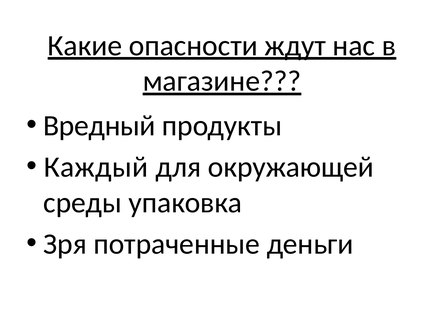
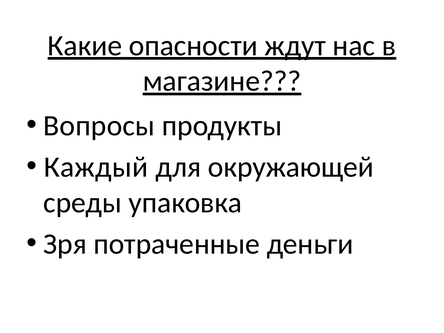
Вредный: Вредный -> Вопросы (99, 126)
